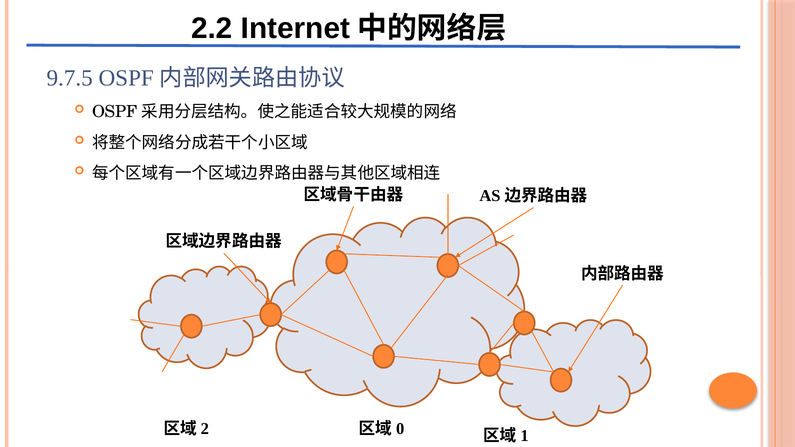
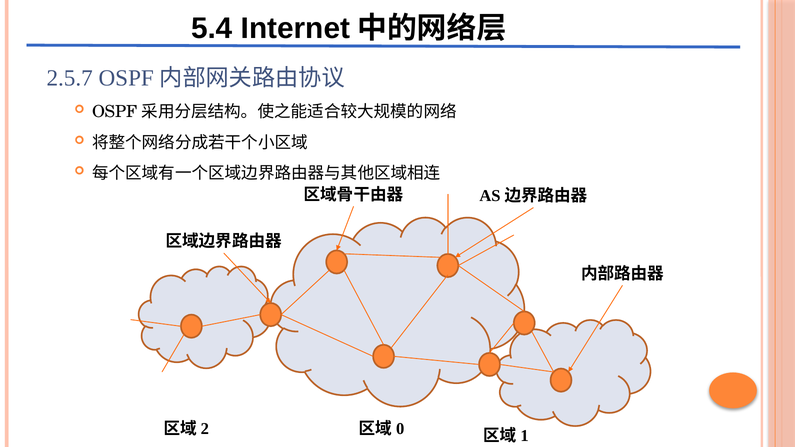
2.2: 2.2 -> 5.4 (212, 28)
9.7.5: 9.7.5 -> 2.5.7 (70, 78)
